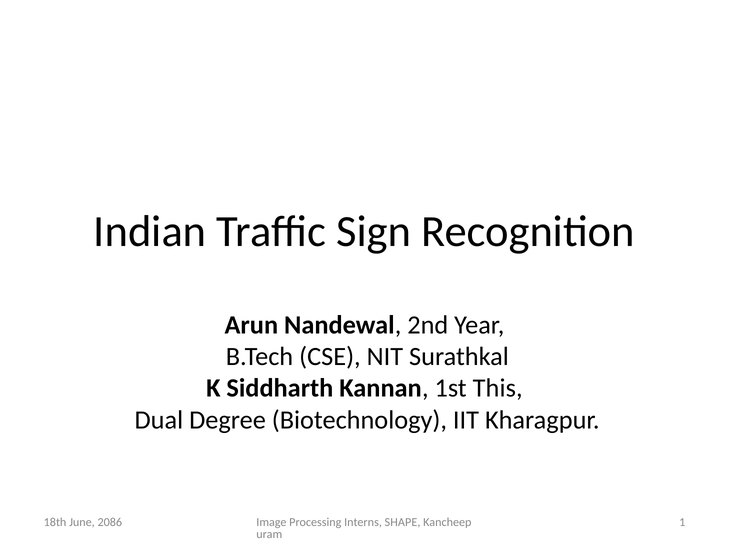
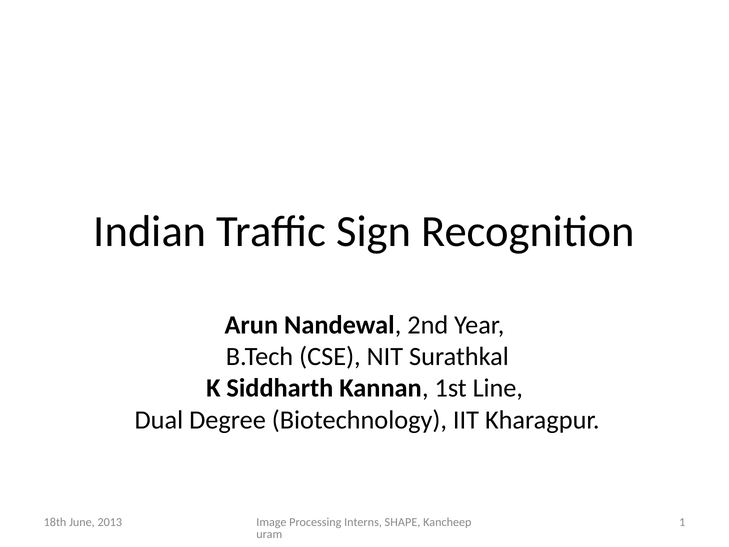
This: This -> Line (498, 388)
2086: 2086 -> 2013 (110, 522)
